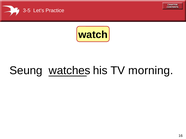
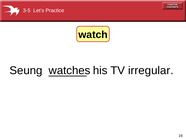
morning: morning -> irregular (151, 71)
